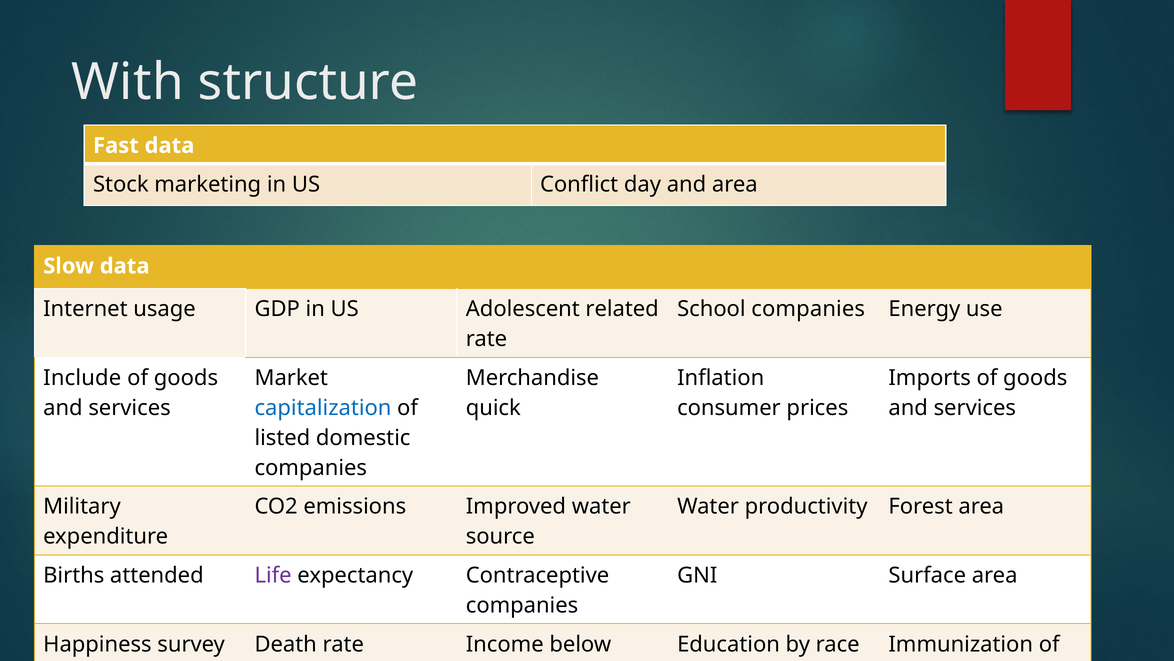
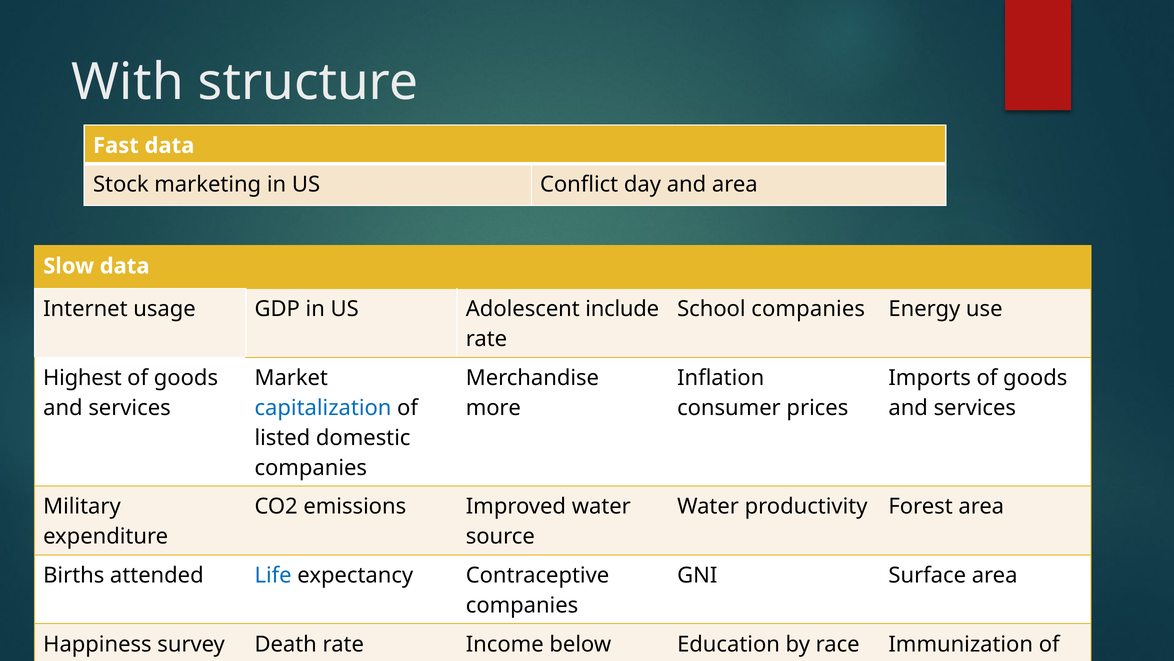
related: related -> include (622, 309)
Include: Include -> Highest (82, 378)
quick: quick -> more (493, 408)
Life colour: purple -> blue (273, 575)
